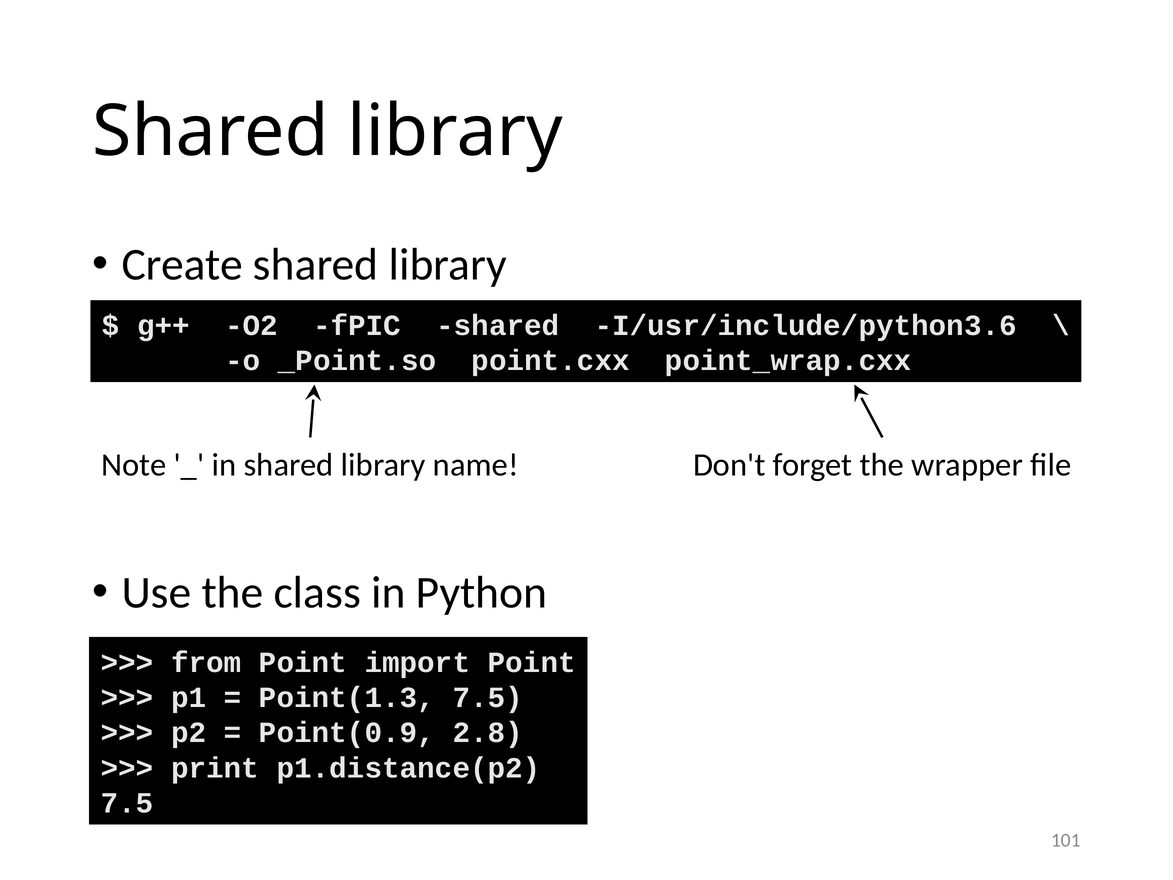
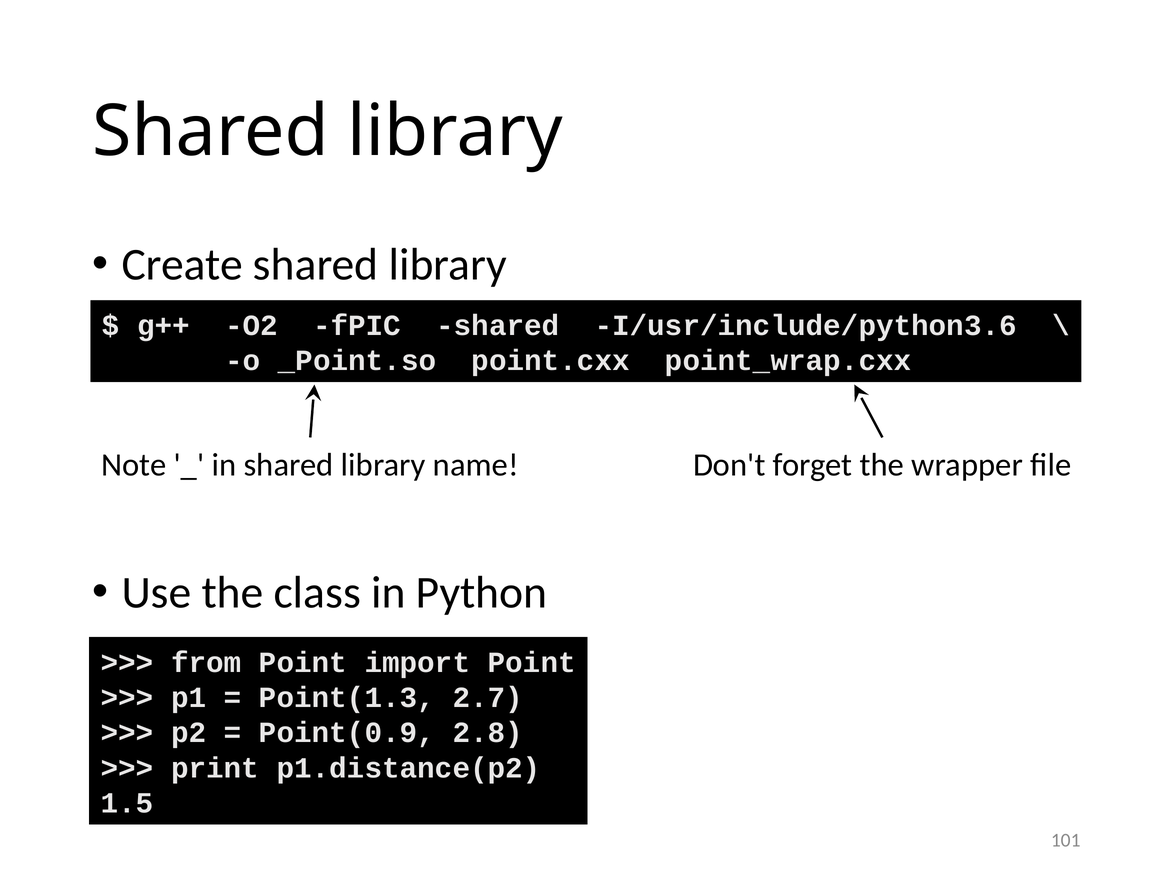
Point(1.3 7.5: 7.5 -> 2.7 (488, 697)
7.5: 7.5 -> 1.5 (127, 803)
